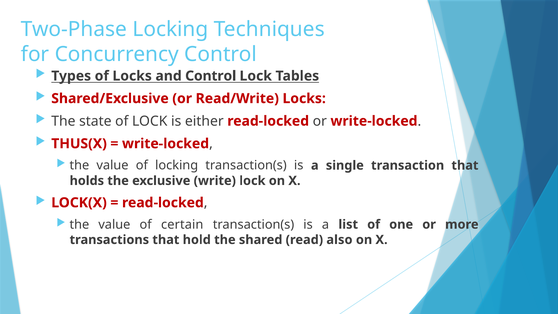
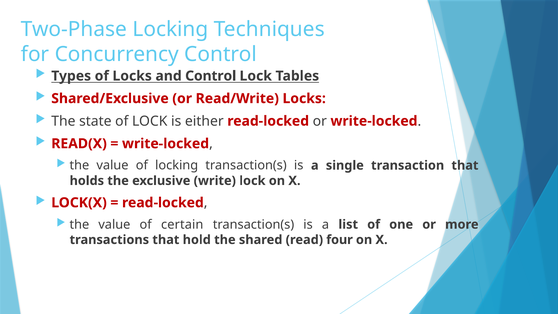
THUS(X: THUS(X -> READ(X (79, 144)
also: also -> four (340, 240)
